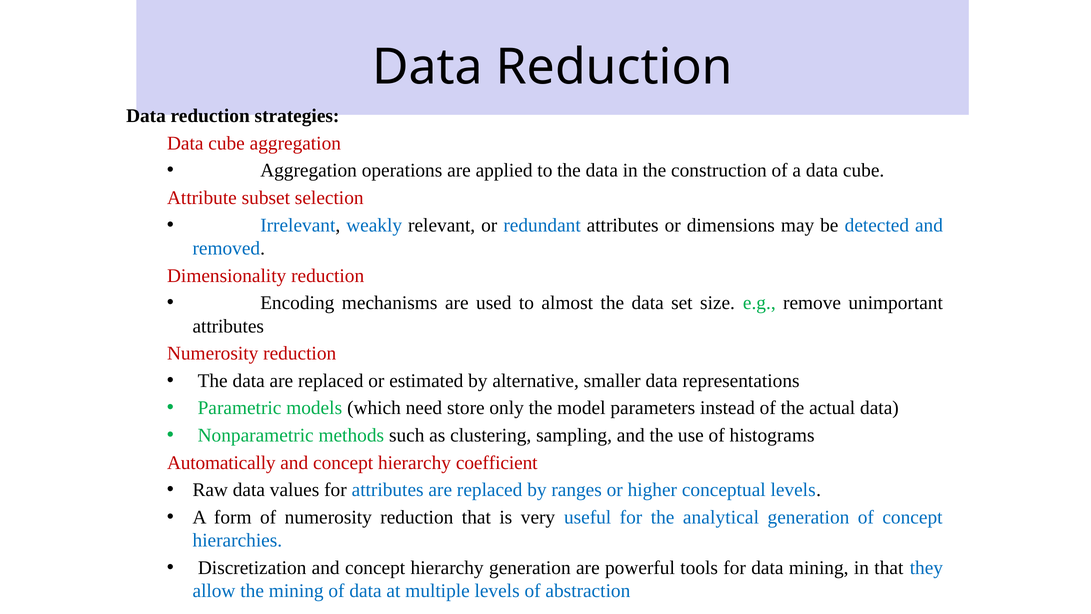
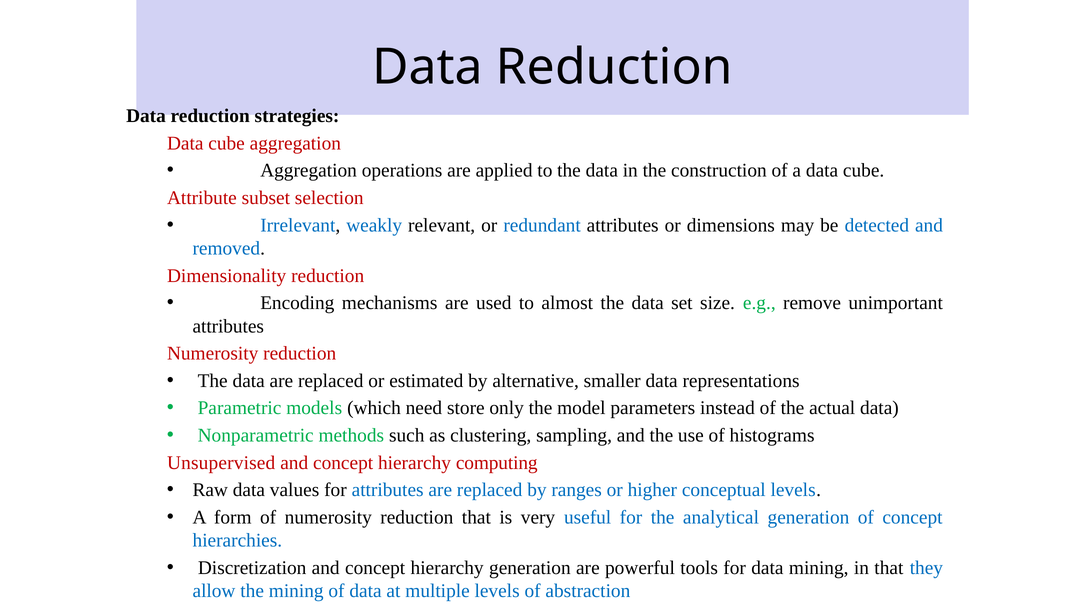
Automatically: Automatically -> Unsupervised (221, 462)
coefficient: coefficient -> computing (497, 462)
